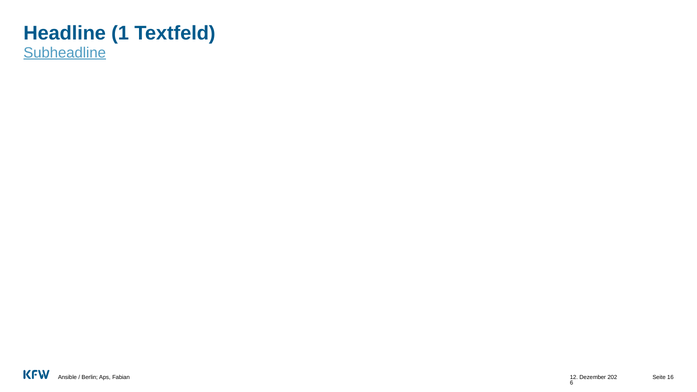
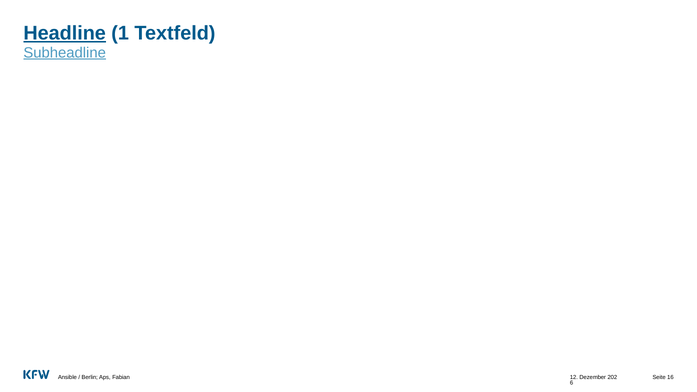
Headline underline: none -> present (65, 33)
